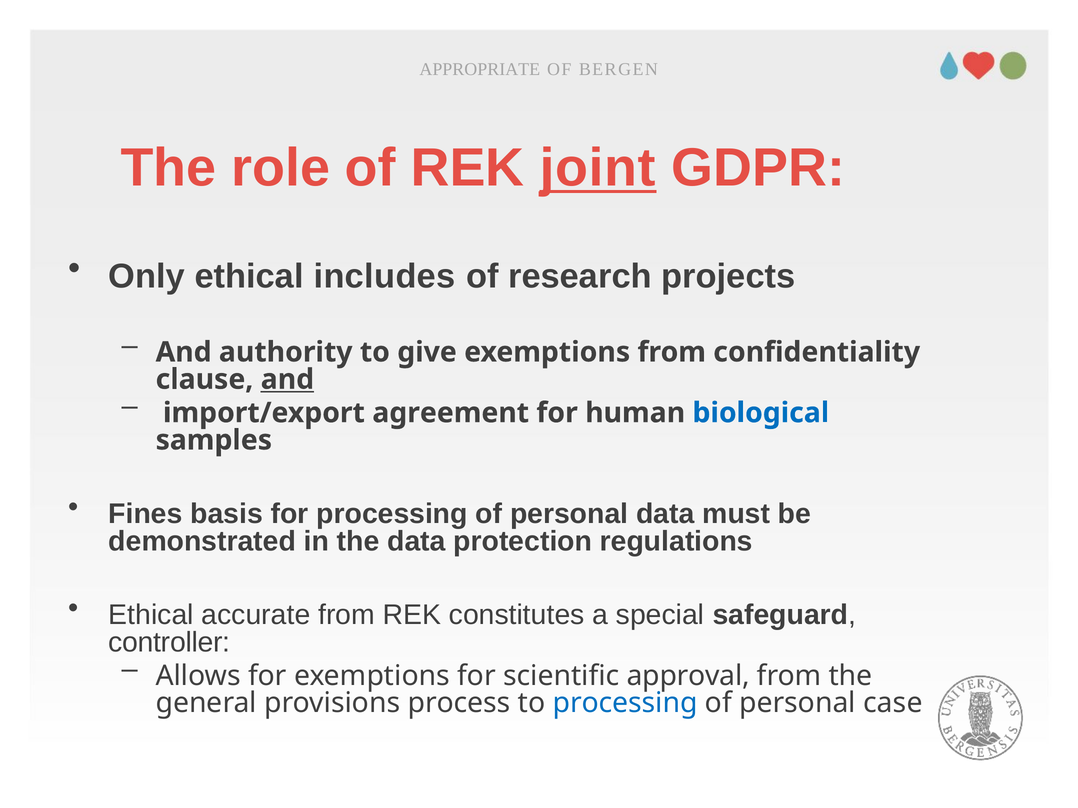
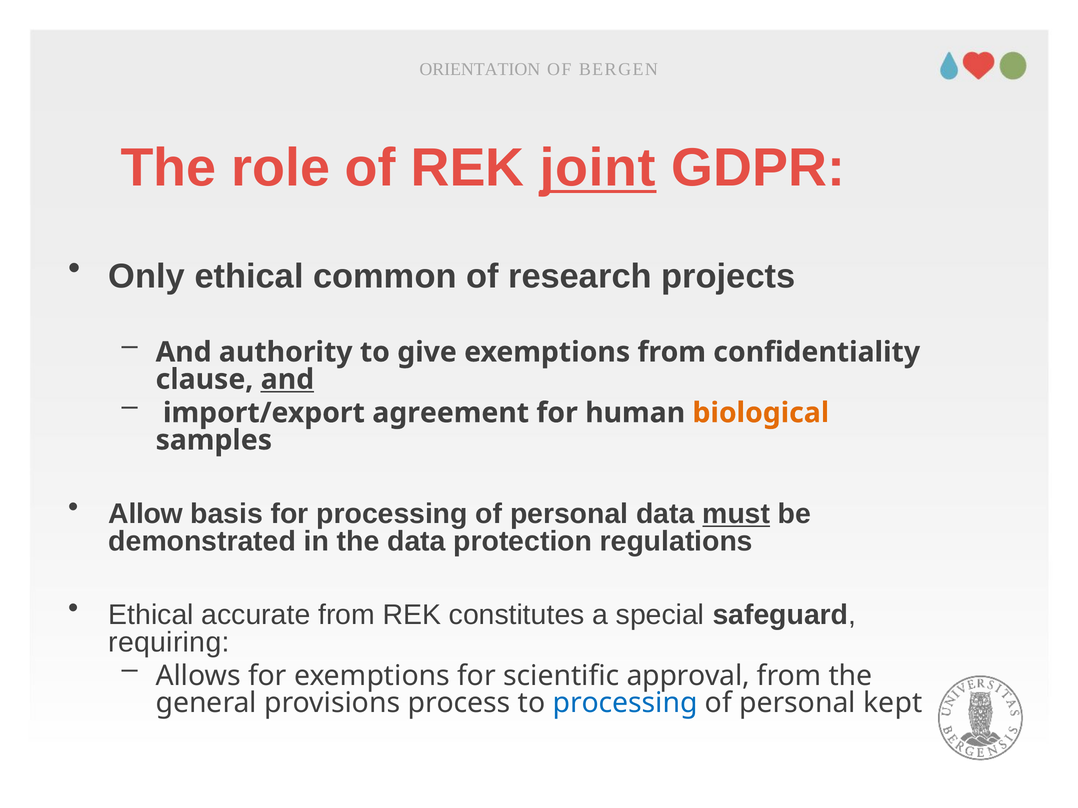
APPROPRIATE: APPROPRIATE -> ORIENTATION (480, 69)
includes: includes -> common (385, 277)
biological colour: blue -> orange (761, 413)
Fines: Fines -> Allow (146, 514)
must underline: none -> present (736, 514)
controller: controller -> requiring (169, 643)
case: case -> kept (893, 703)
